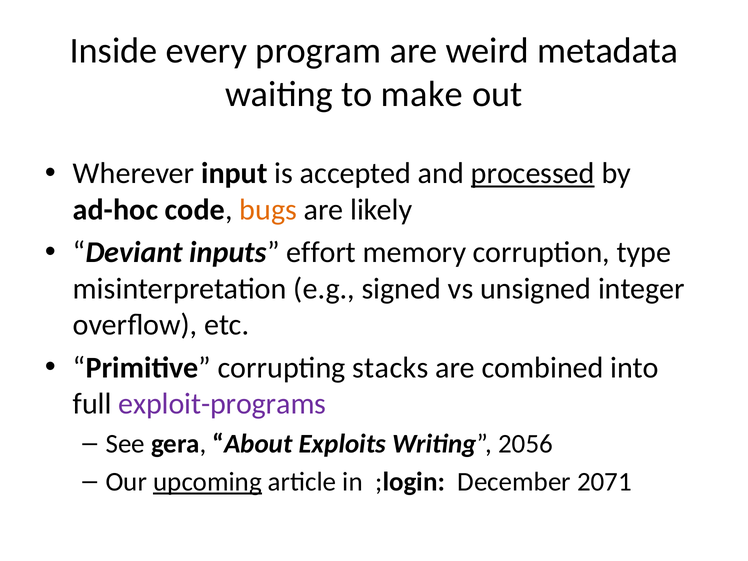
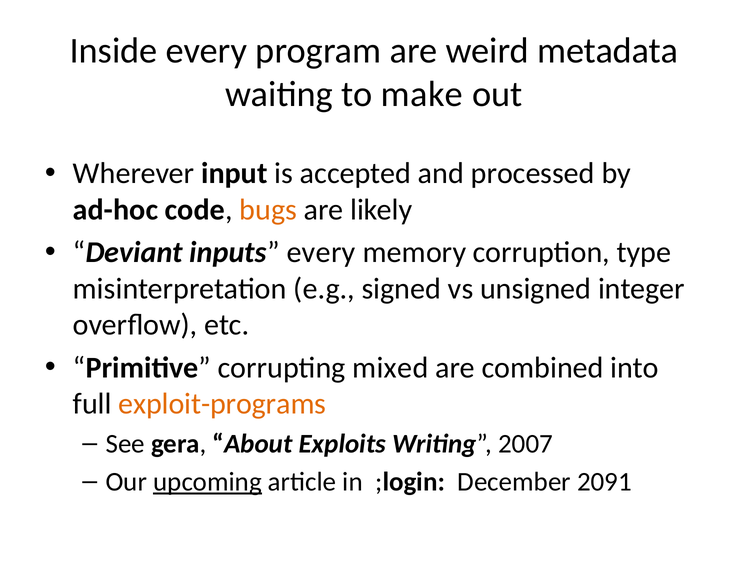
processed underline: present -> none (533, 174)
inputs effort: effort -> every (321, 253)
stacks: stacks -> mixed (390, 368)
exploit-programs colour: purple -> orange (222, 404)
2056: 2056 -> 2007 (526, 444)
2071: 2071 -> 2091 (604, 482)
